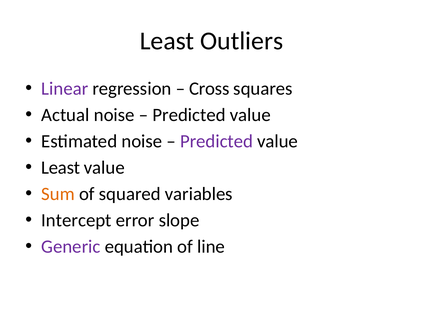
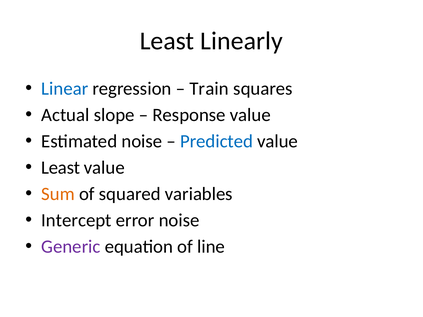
Outliers: Outliers -> Linearly (242, 41)
Linear colour: purple -> blue (65, 89)
Cross: Cross -> Train (209, 89)
Actual noise: noise -> slope (114, 115)
Predicted: Predicted -> Response (189, 115)
Predicted colour: purple -> blue (217, 141)
error slope: slope -> noise (179, 220)
